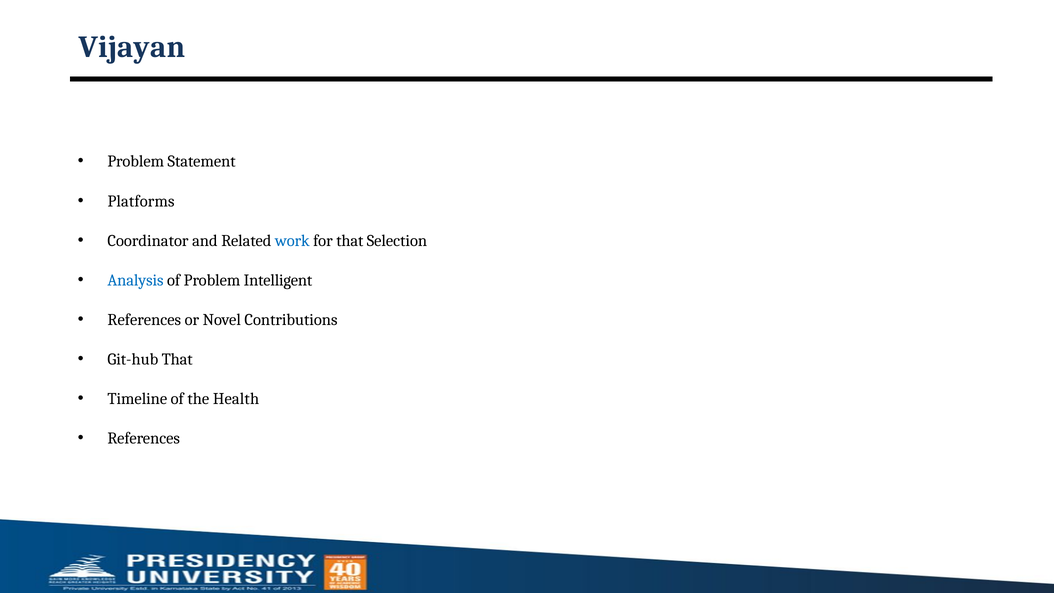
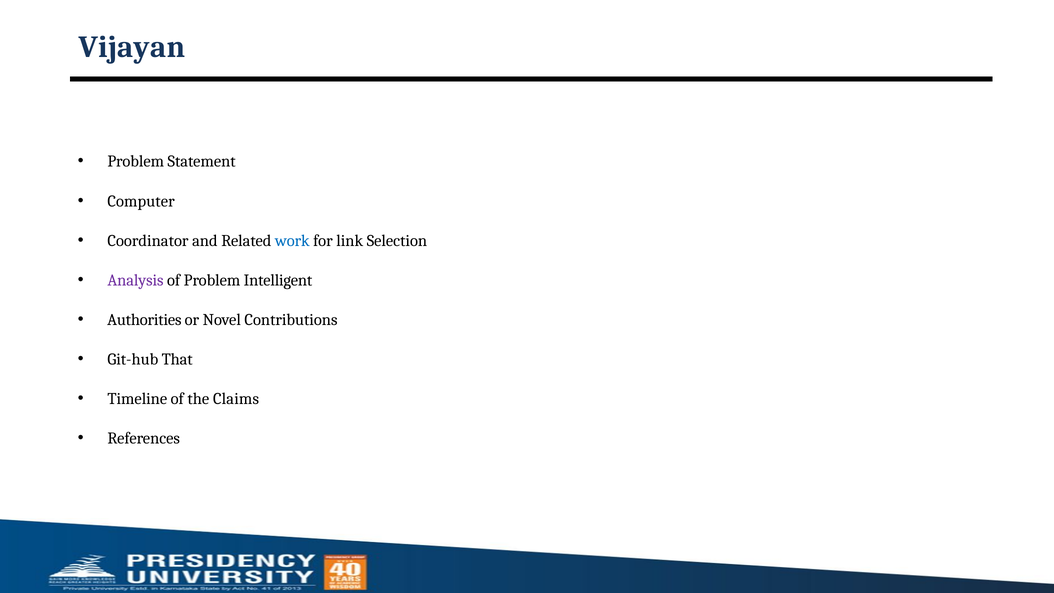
Platforms: Platforms -> Computer (141, 201)
for that: that -> link (350, 241)
Analysis colour: blue -> purple (135, 280)
References: References -> Authorities (144, 320)
Health: Health -> Claims (236, 399)
